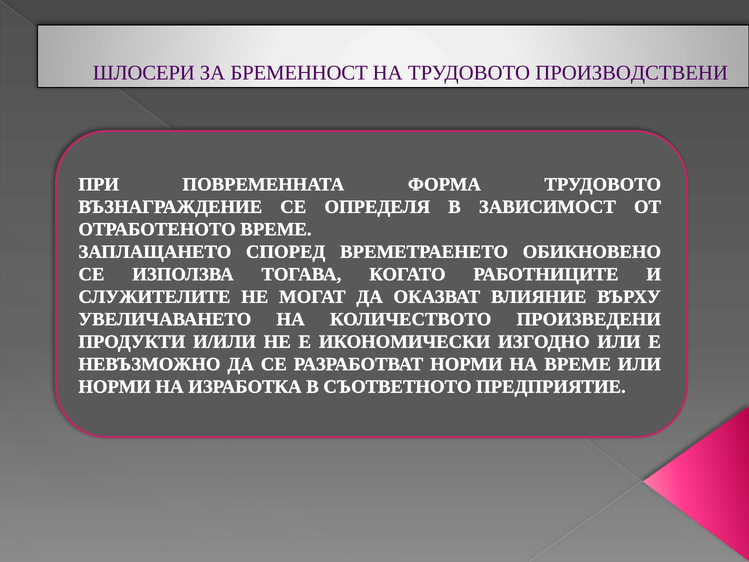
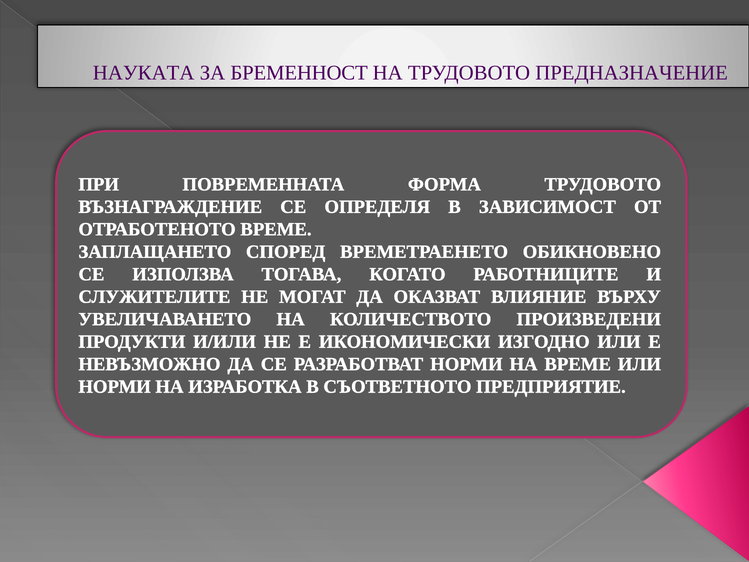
ШЛОСЕРИ: ШЛОСЕРИ -> НАУКАТА (144, 73)
ПРОИЗВОДСТВЕНИ: ПРОИЗВОДСТВЕНИ -> ПРЕДНАЗНАЧЕНИЕ (632, 73)
